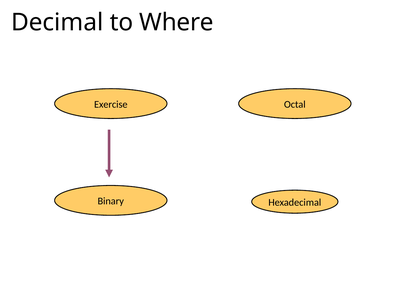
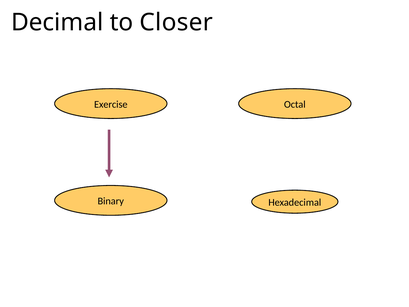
Where: Where -> Closer (176, 22)
